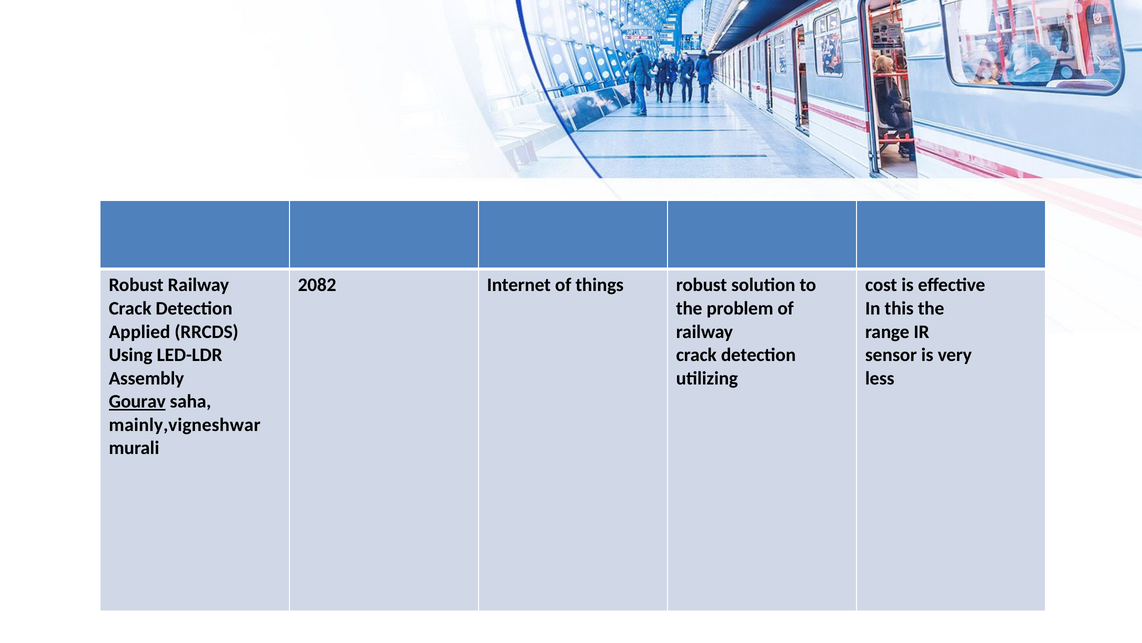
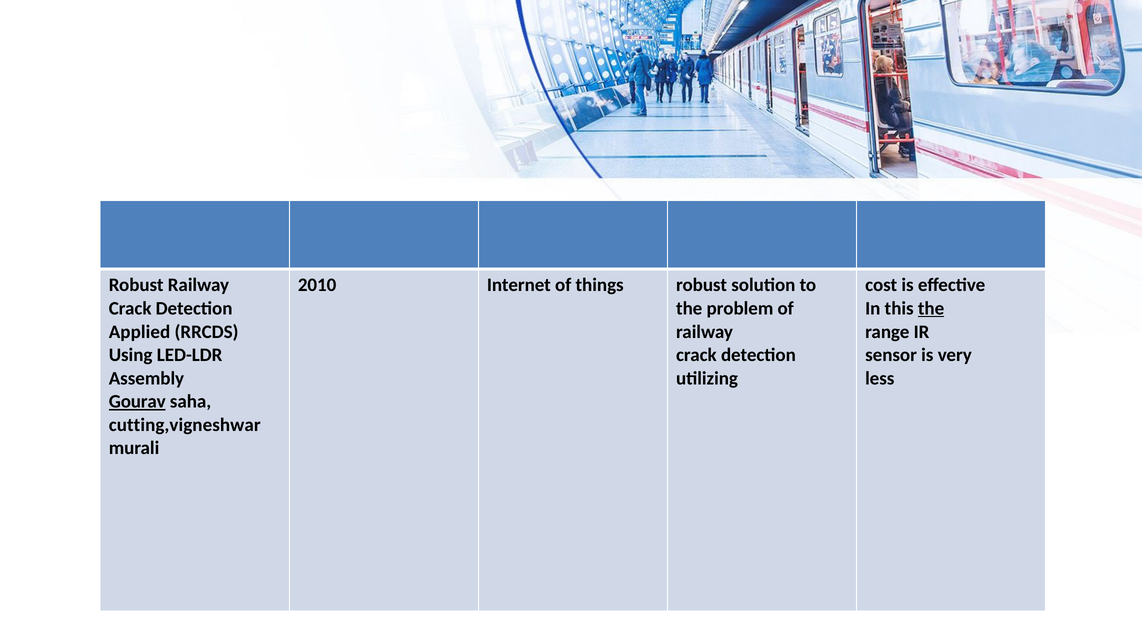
2082: 2082 -> 2010 (317, 285)
the underline: none -> present (931, 308)
mainly,vigneshwar: mainly,vigneshwar -> cutting,vigneshwar (185, 424)
